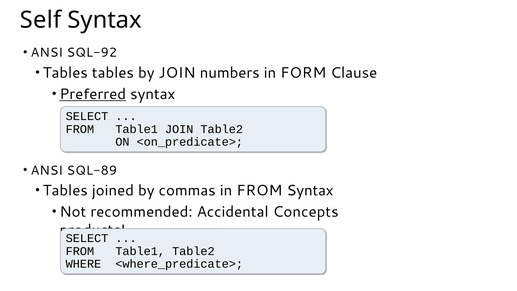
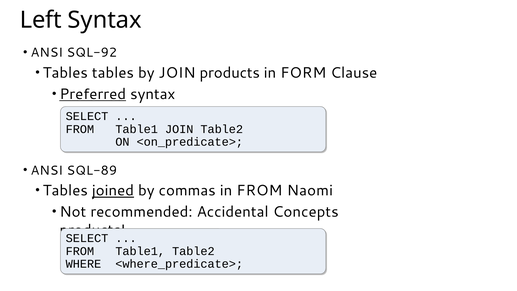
Self: Self -> Left (41, 20)
JOIN numbers: numbers -> products (230, 73)
joined underline: none -> present (113, 190)
FROM Syntax: Syntax -> Naomi (310, 190)
